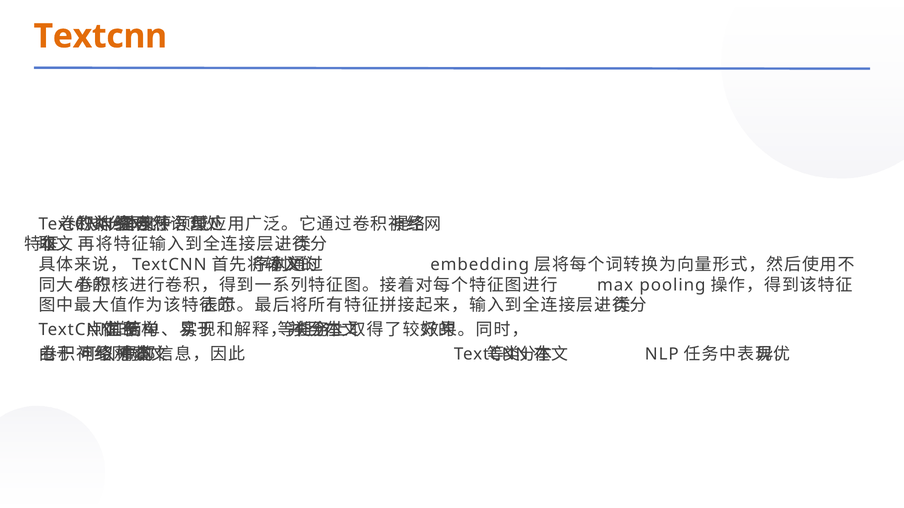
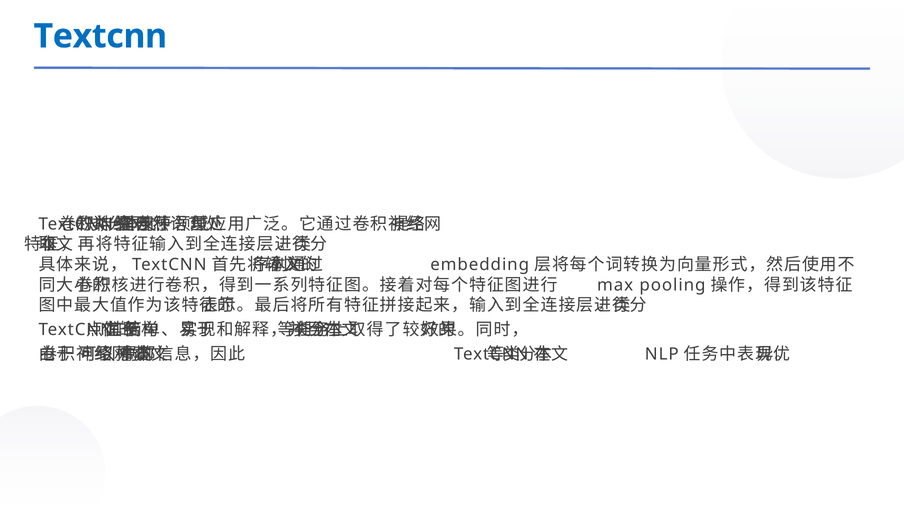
Textcnn colour: orange -> blue (100, 36)
